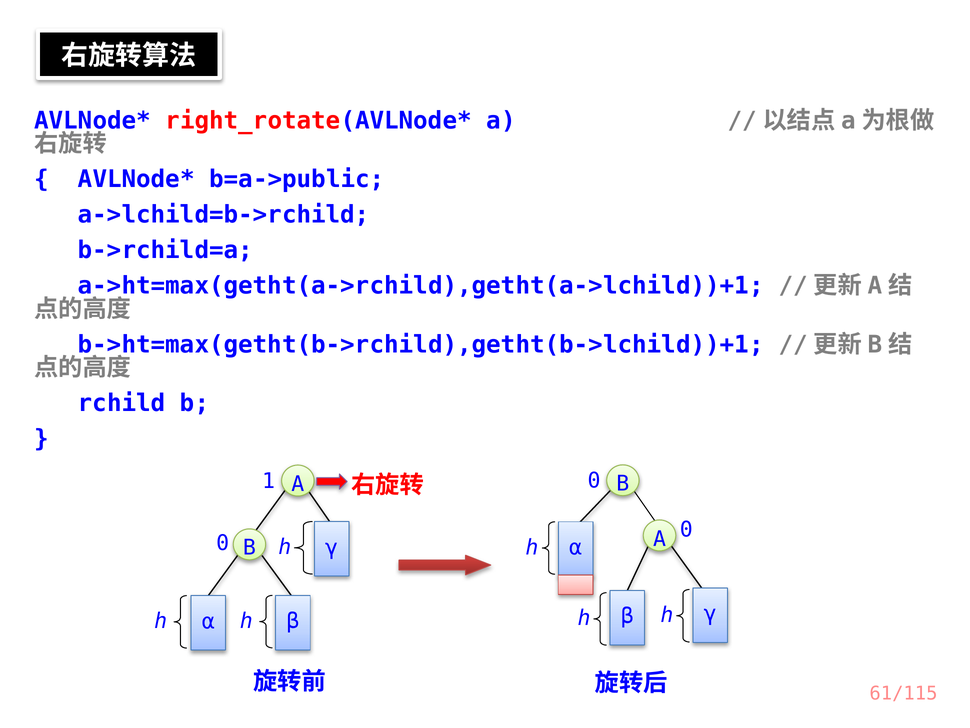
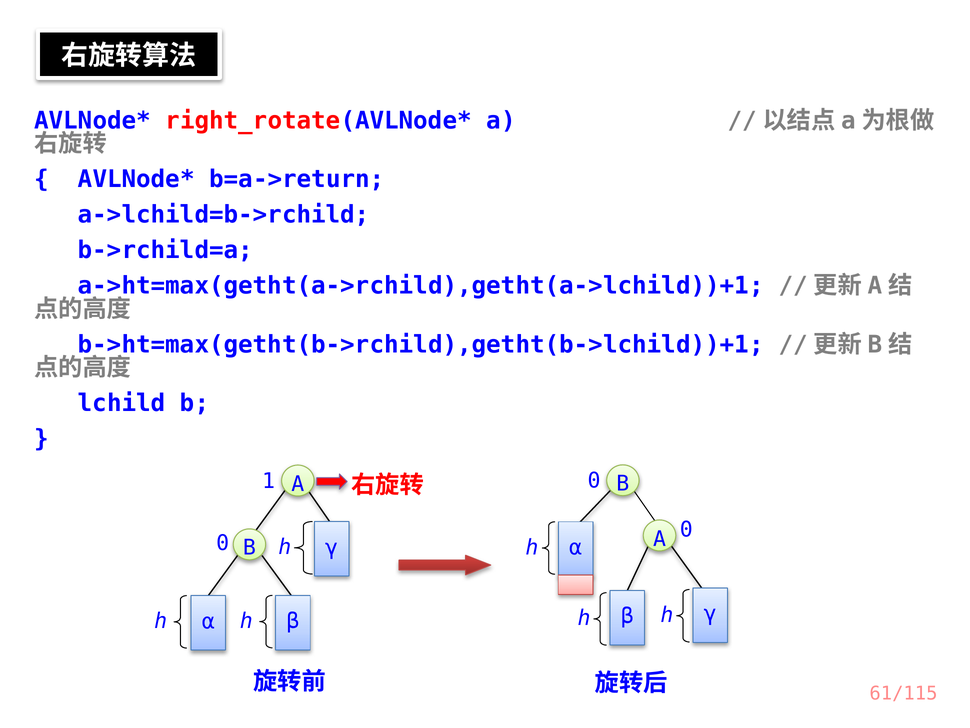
b=a->public: b=a->public -> b=a->return (297, 179)
rchild: rchild -> lchild (122, 403)
